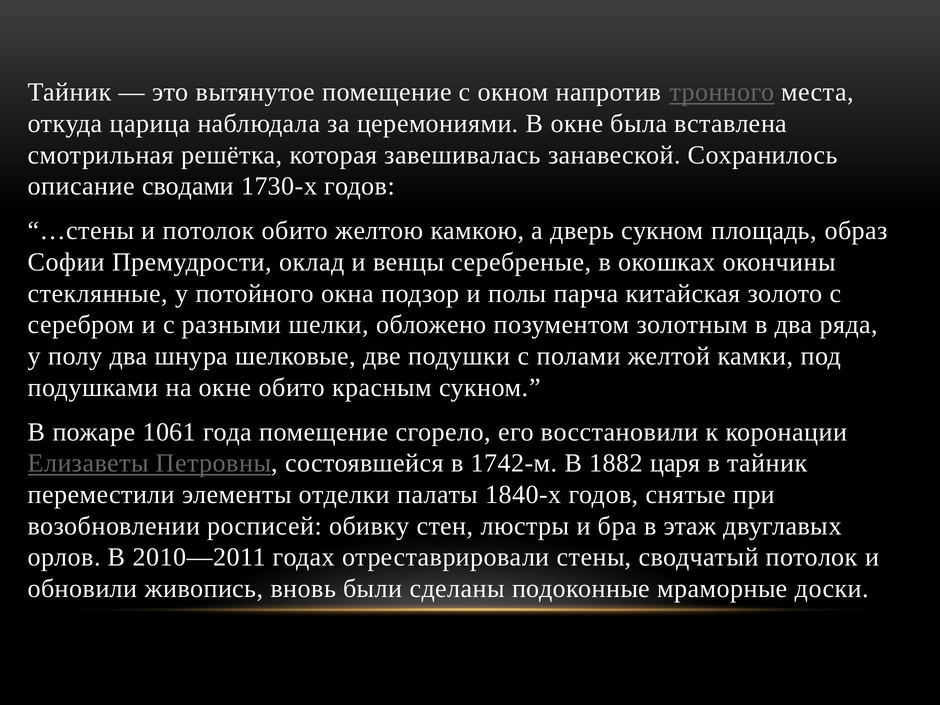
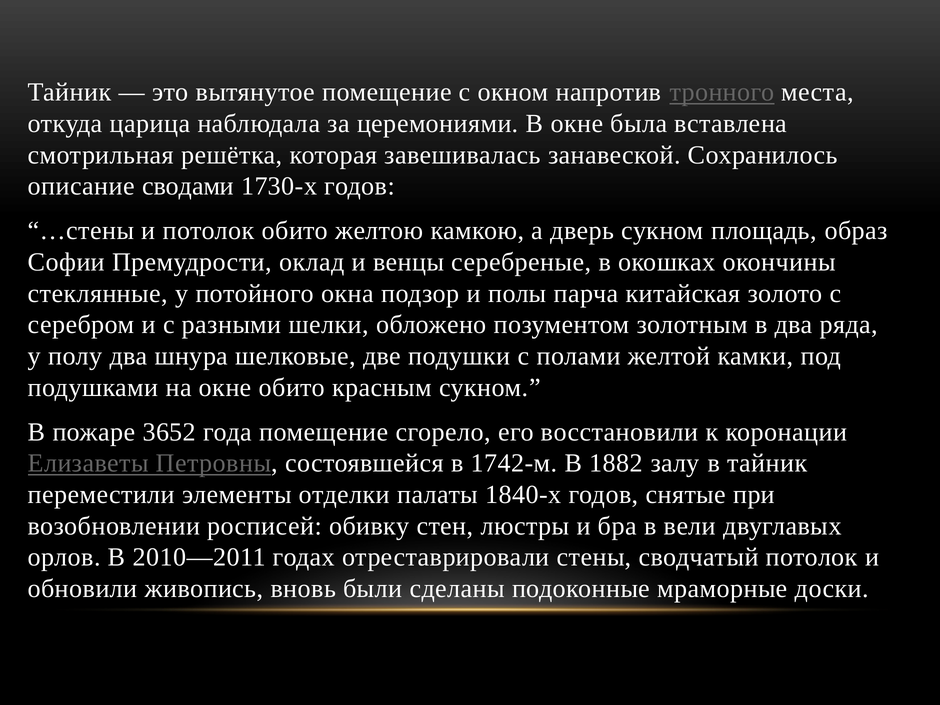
1061: 1061 -> 3652 (169, 432)
царя: царя -> залу (675, 463)
этаж: этаж -> вели (690, 526)
